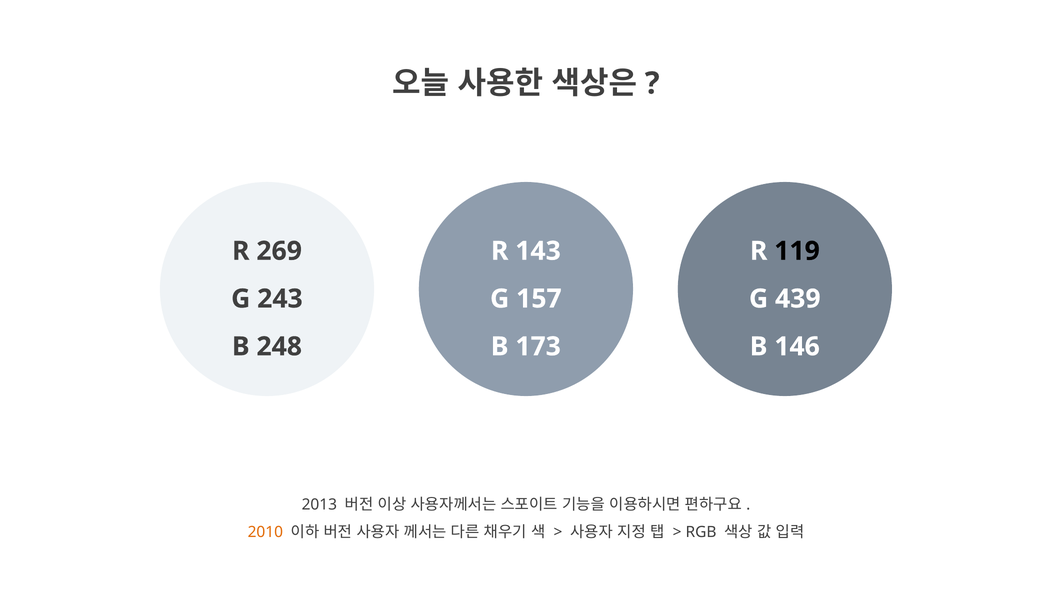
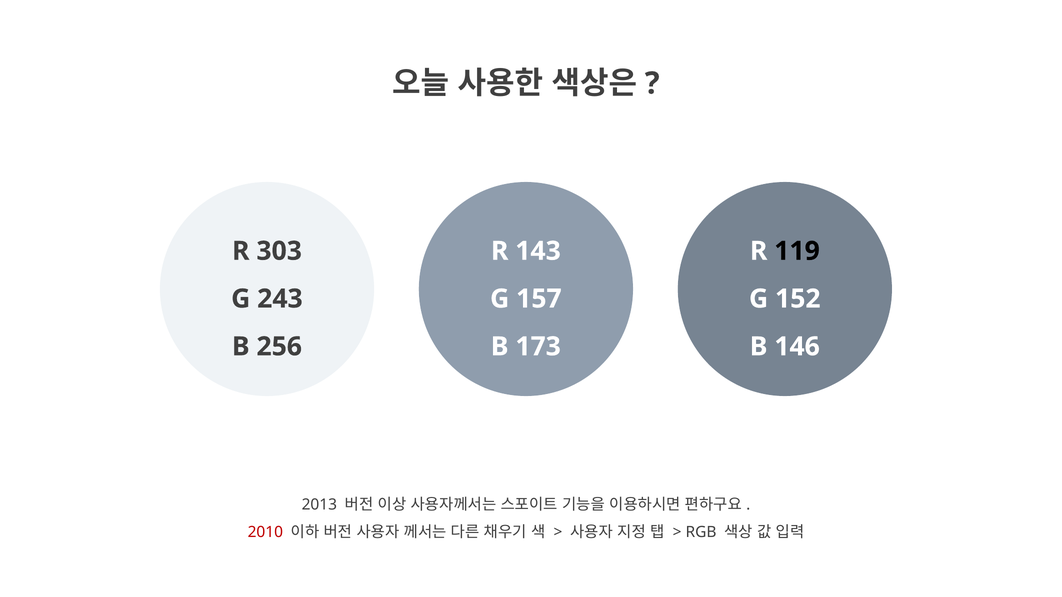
269: 269 -> 303 (279, 251)
439: 439 -> 152 (798, 299)
248: 248 -> 256 (279, 347)
2010 colour: orange -> red (265, 533)
